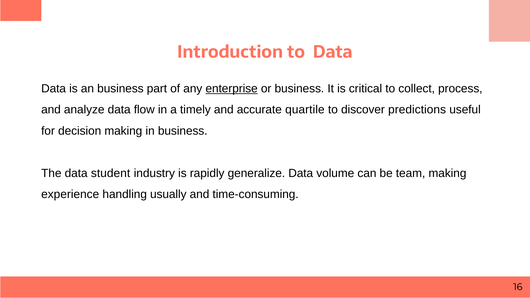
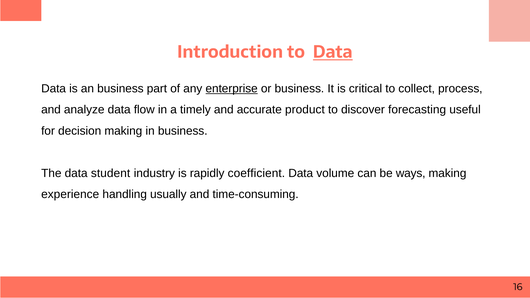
Data underline: none -> present (333, 52)
quartile: quartile -> product (305, 110)
predictions: predictions -> forecasting (417, 110)
generalize: generalize -> coefficient (256, 173)
team: team -> ways (411, 173)
